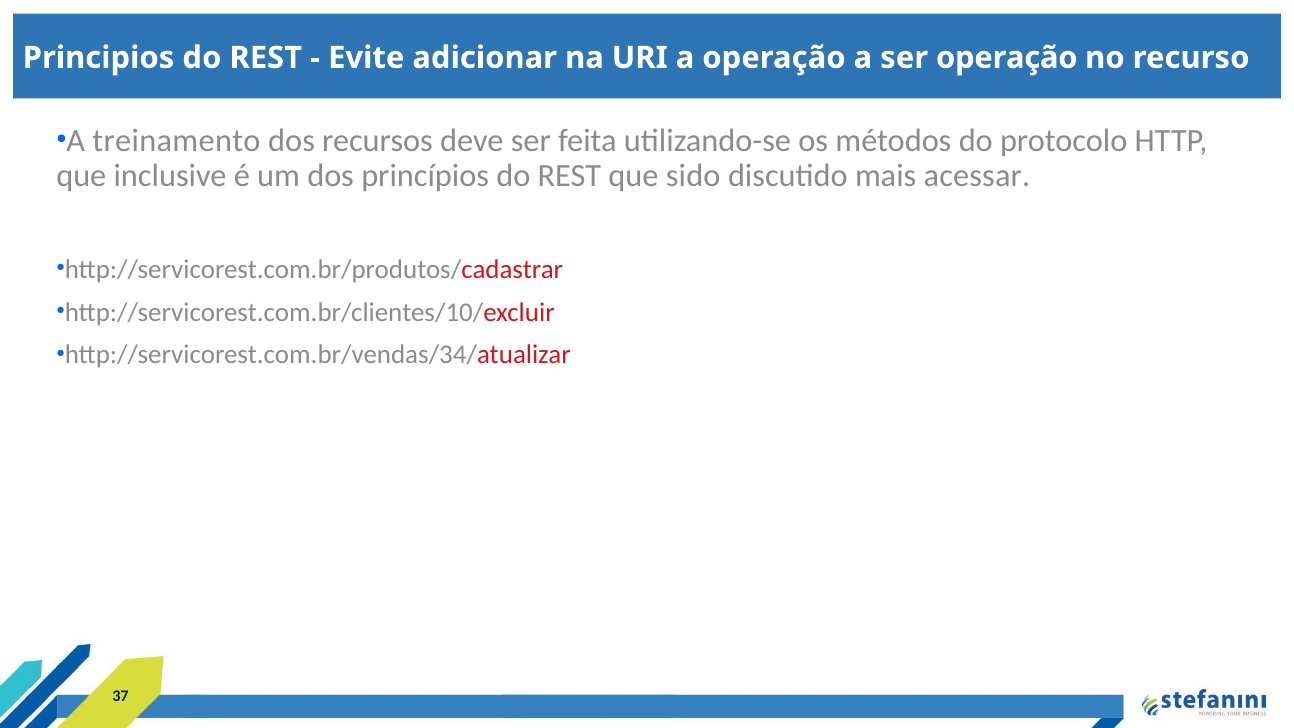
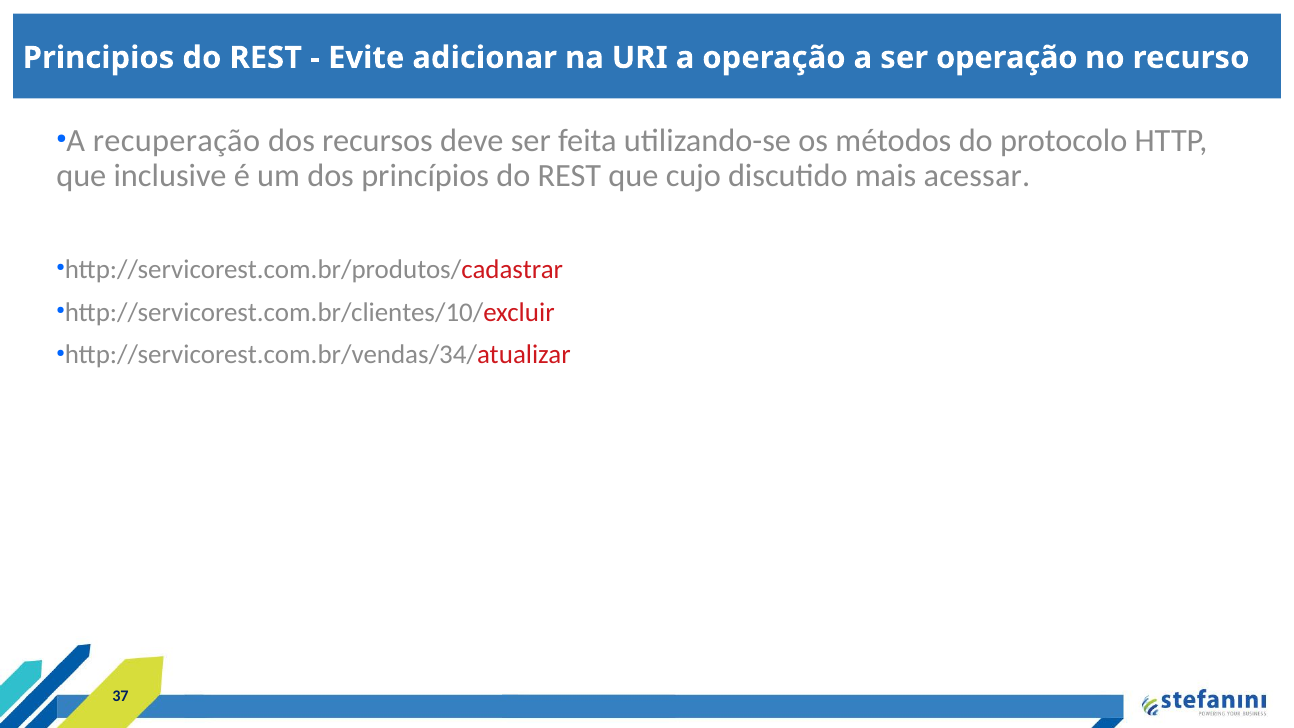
treinamento: treinamento -> recuperação (176, 141)
sido: sido -> cujo (693, 176)
